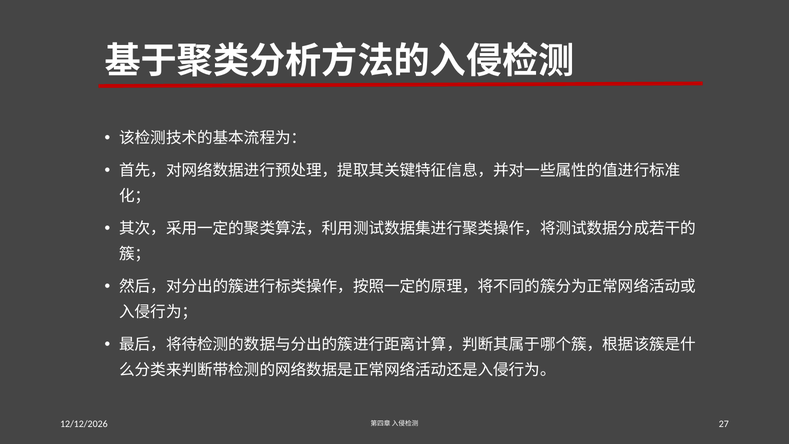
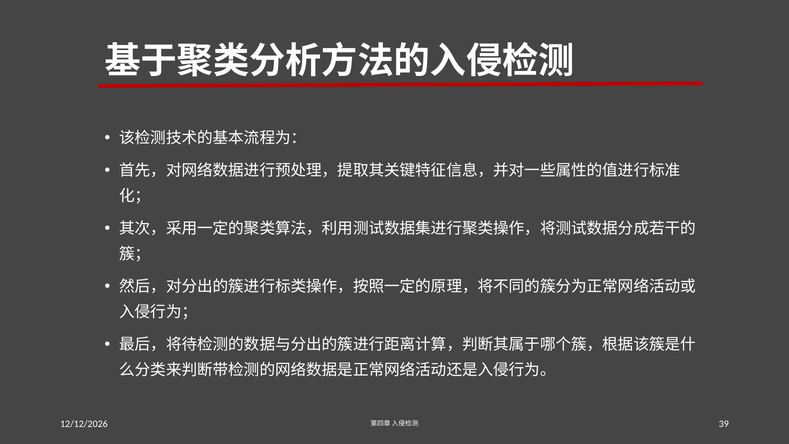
27: 27 -> 39 (724, 424)
